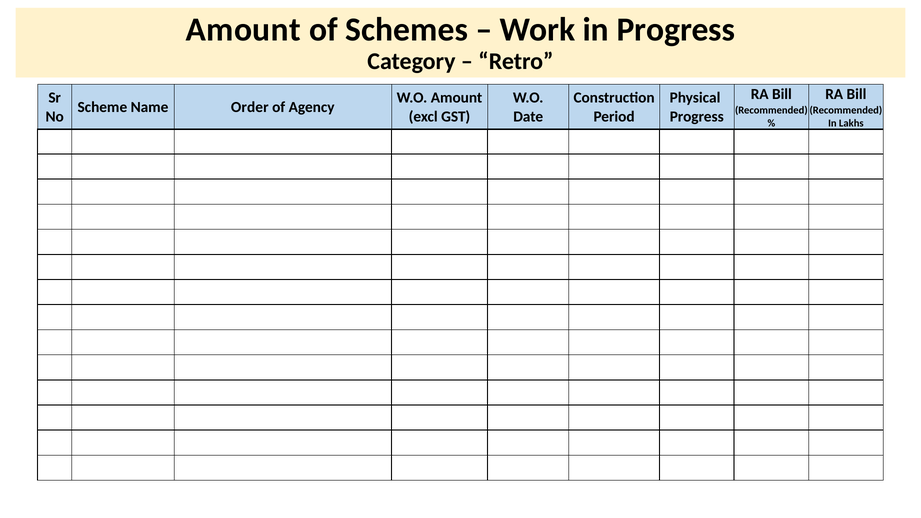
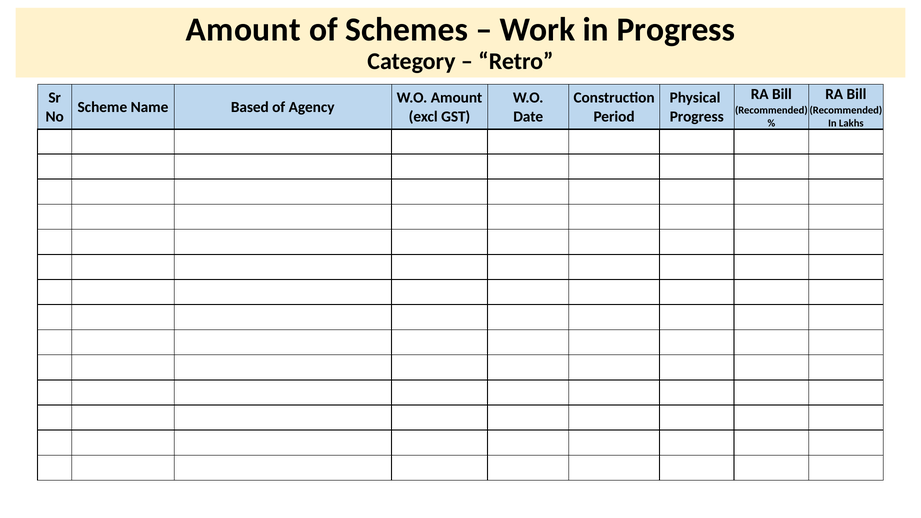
Order: Order -> Based (250, 107)
